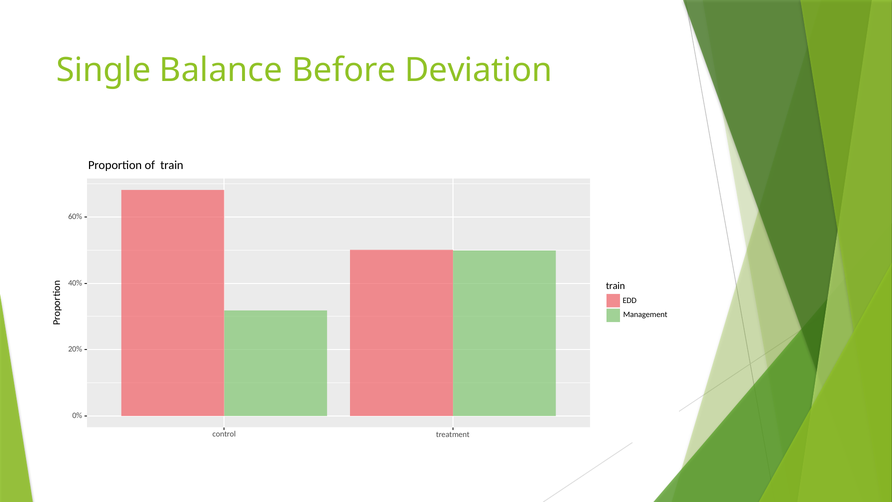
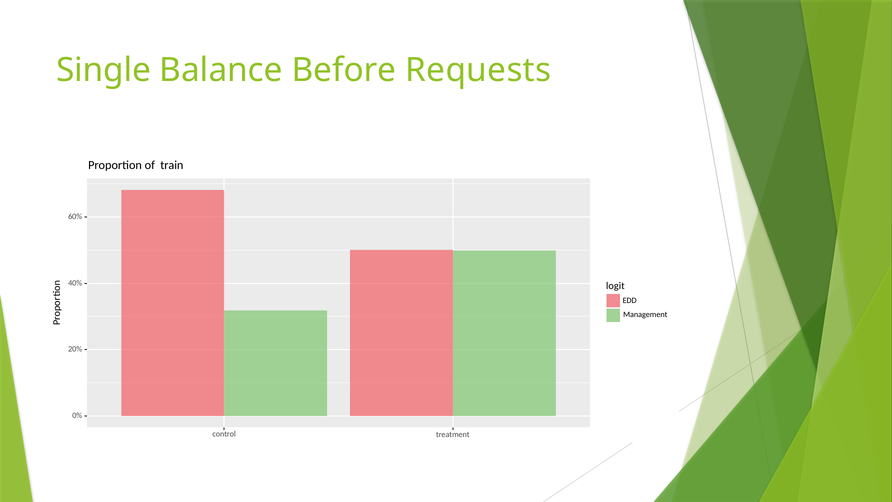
Deviation: Deviation -> Requests (478, 70)
train: train -> logit (615, 286)
